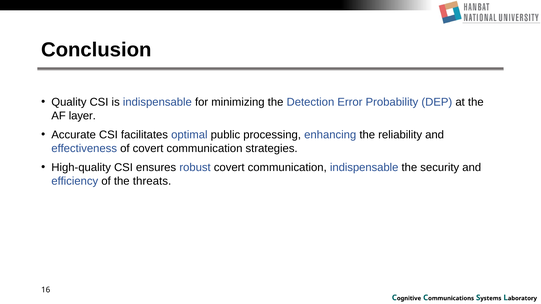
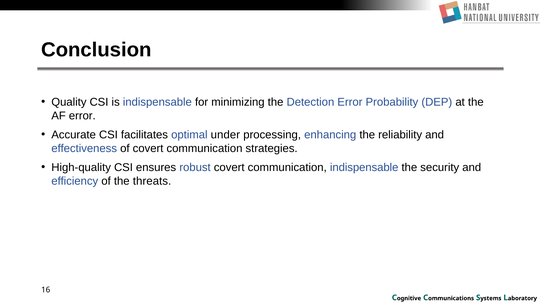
AF layer: layer -> error (82, 116)
public: public -> under (225, 135)
